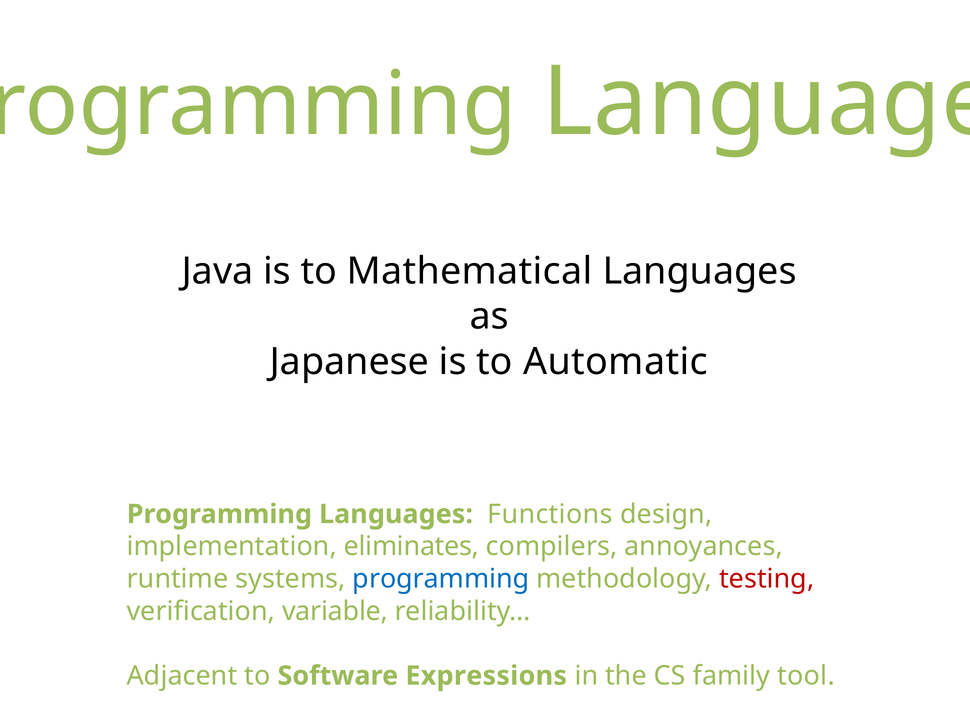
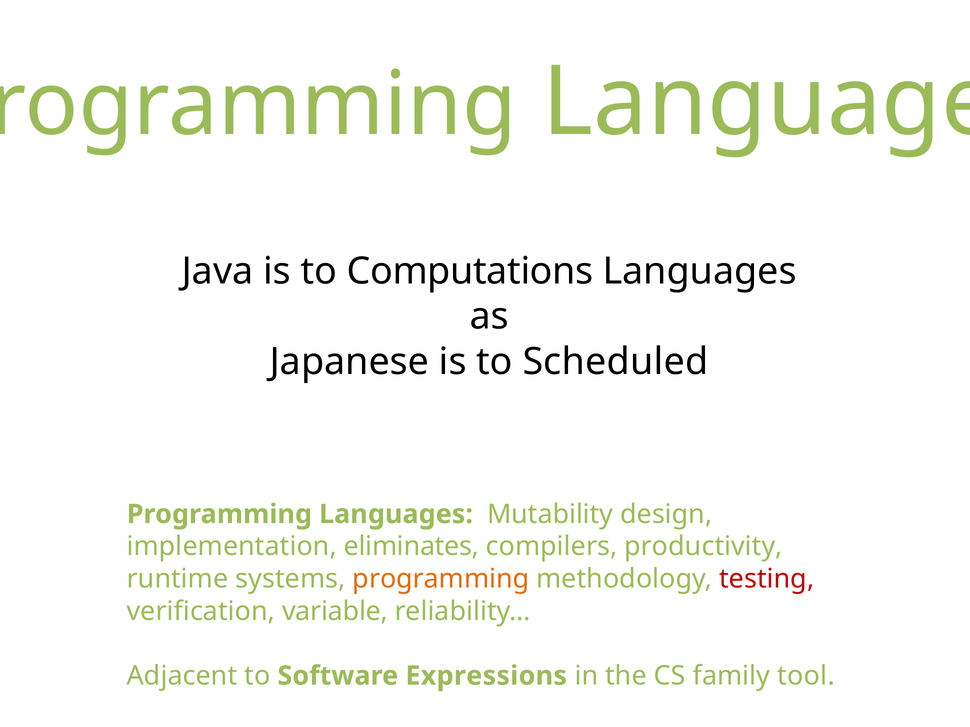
Mathematical: Mathematical -> Computations (470, 271)
Automatic: Automatic -> Scheduled (616, 362)
Functions: Functions -> Mutability (550, 515)
annoyances: annoyances -> productivity (703, 547)
programming colour: blue -> orange (441, 579)
